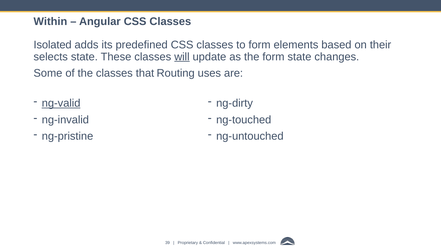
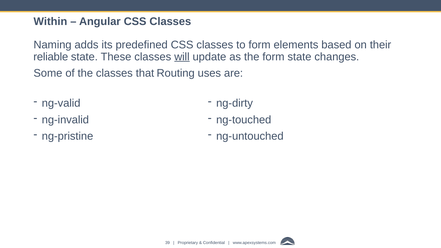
Isolated: Isolated -> Naming (53, 45)
selects: selects -> reliable (51, 57)
ng-valid underline: present -> none (61, 103)
